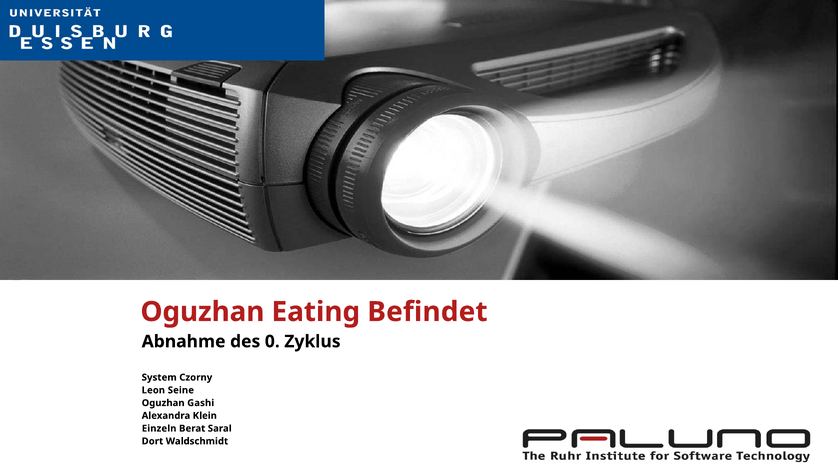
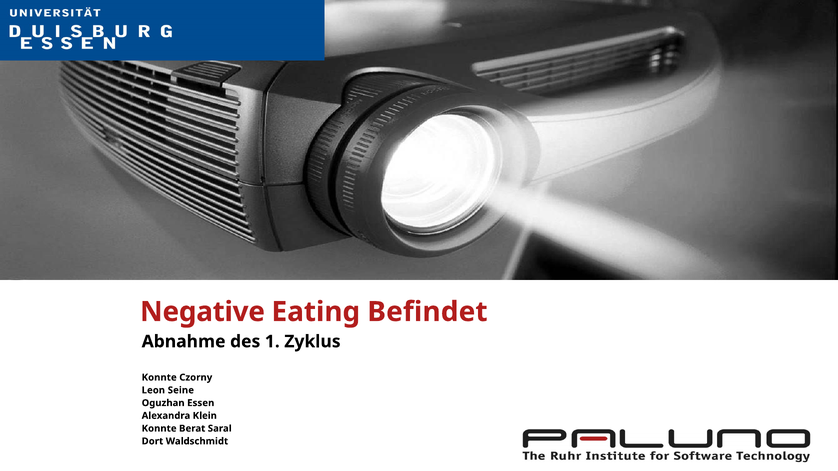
Oguzhan: Oguzhan -> Negative (202, 312)
0: 0 -> 1 (272, 342)
System: System -> Konnte (159, 378)
Gashi: Gashi -> Essen (201, 403)
Einzeln: Einzeln -> Konnte (159, 429)
